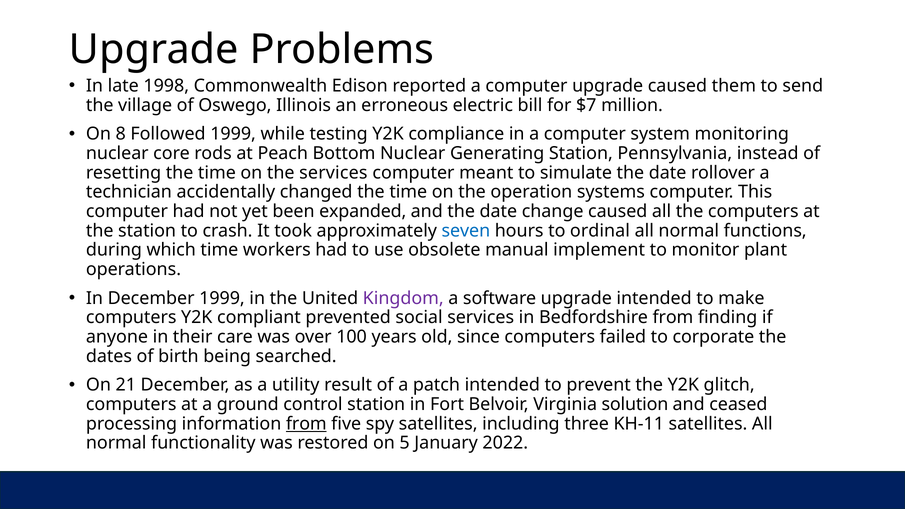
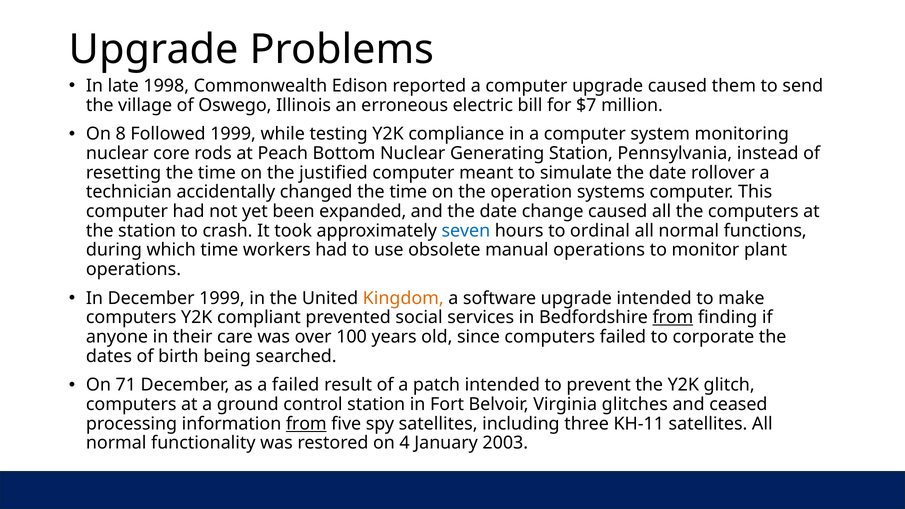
the services: services -> justified (333, 173)
manual implement: implement -> operations (599, 250)
Kingdom colour: purple -> orange (403, 298)
from underline: none -> present (673, 318)
21: 21 -> 71 (126, 385)
a utility: utility -> failed (296, 385)
solution: solution -> glitches (635, 404)
5: 5 -> 4 (405, 443)
2022: 2022 -> 2003 (505, 443)
